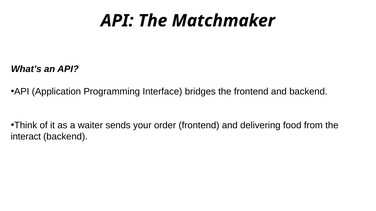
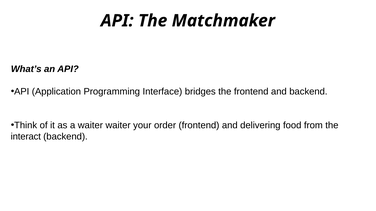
waiter sends: sends -> waiter (118, 126)
